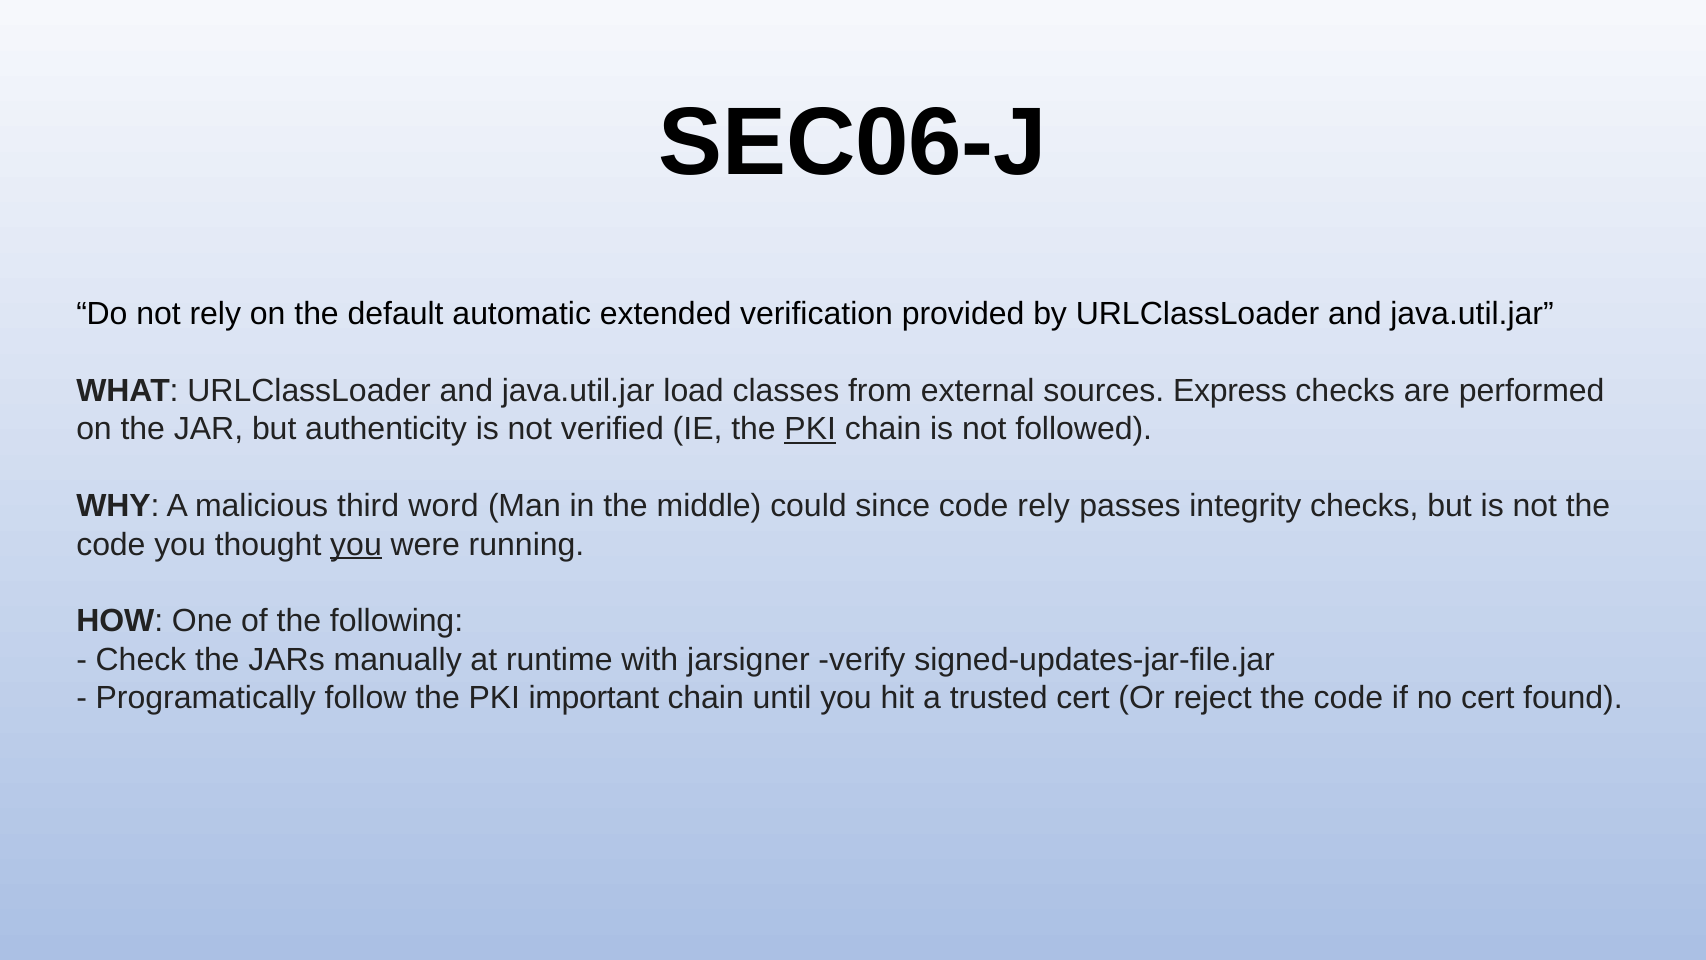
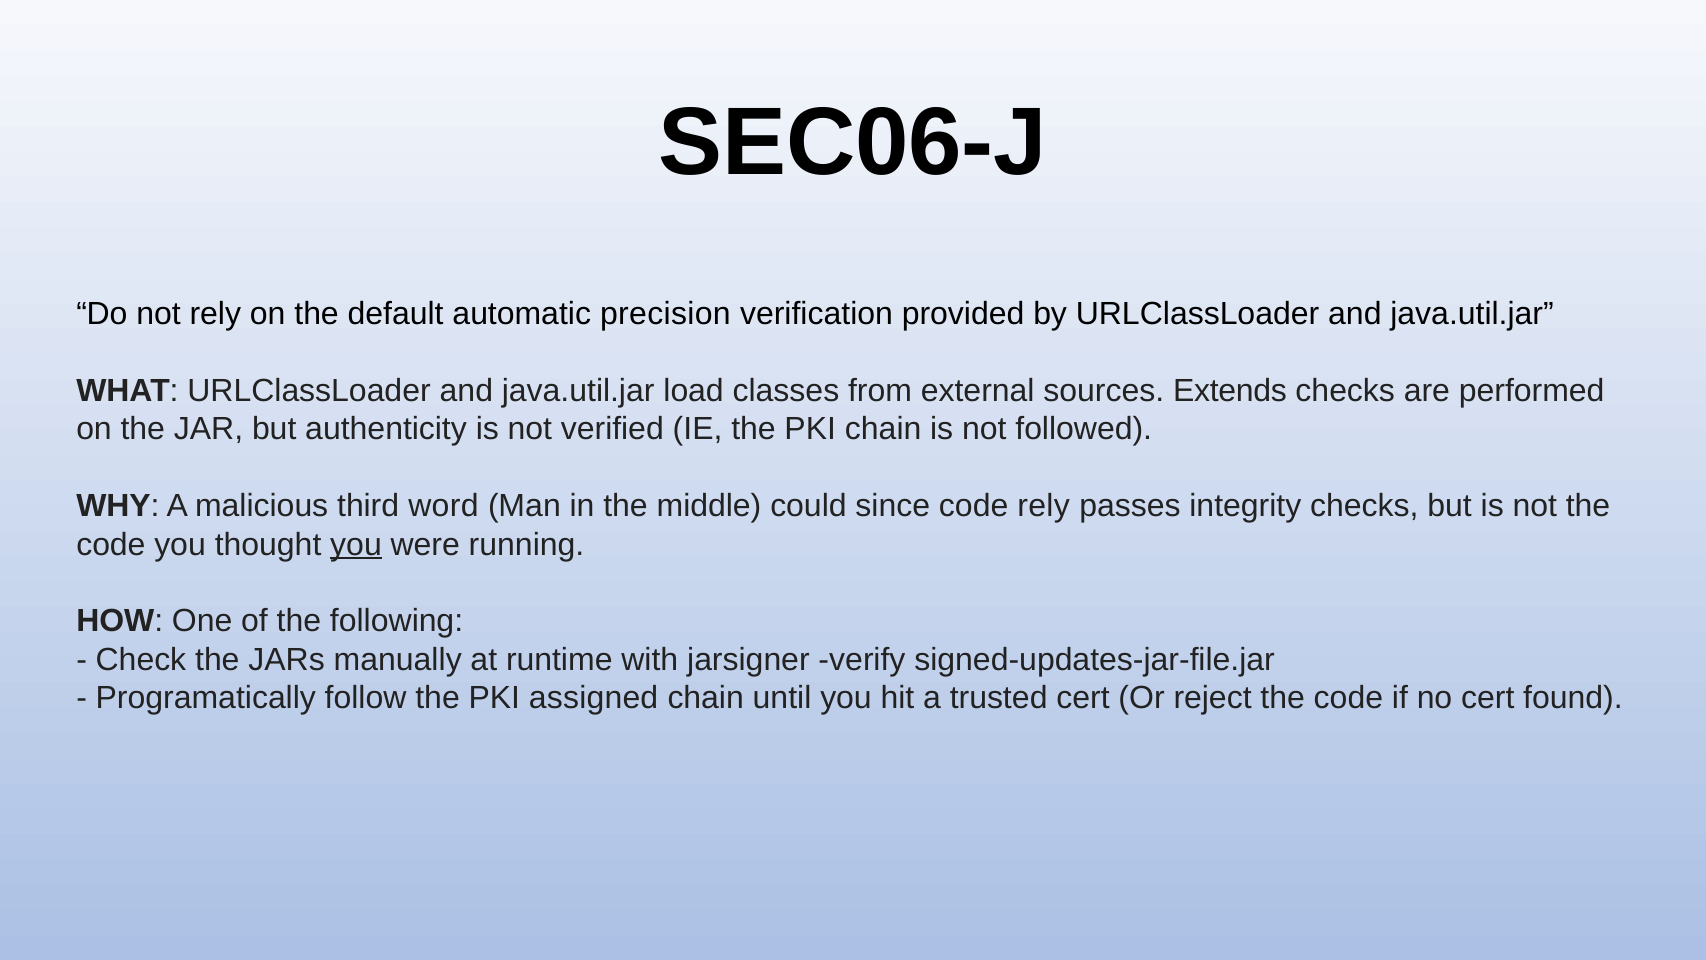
extended: extended -> precision (665, 314)
Express: Express -> Extends (1230, 391)
PKI underline: present -> none (810, 429)
important: important -> assigned (594, 698)
